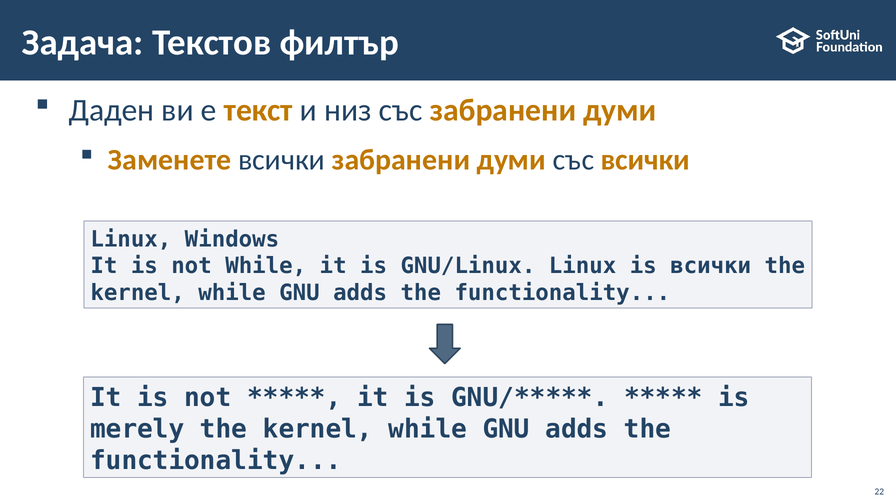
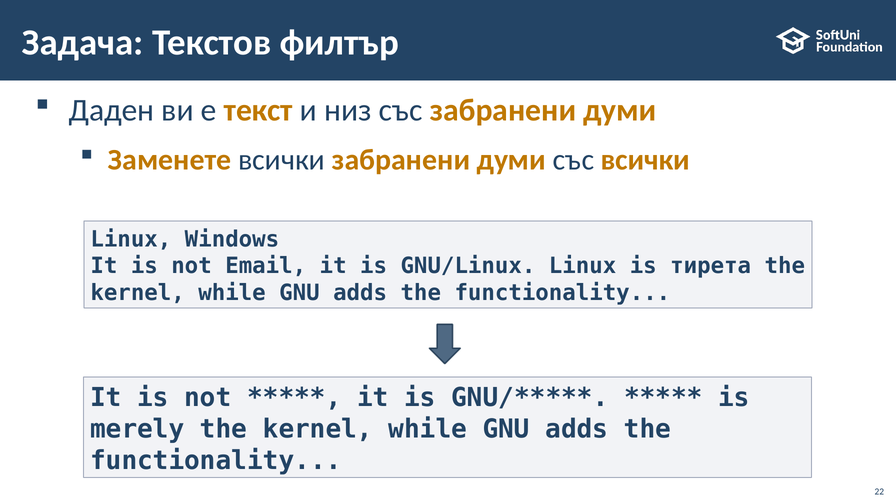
not While: While -> Email (266, 266)
is всички: всички -> тирета (711, 266)
